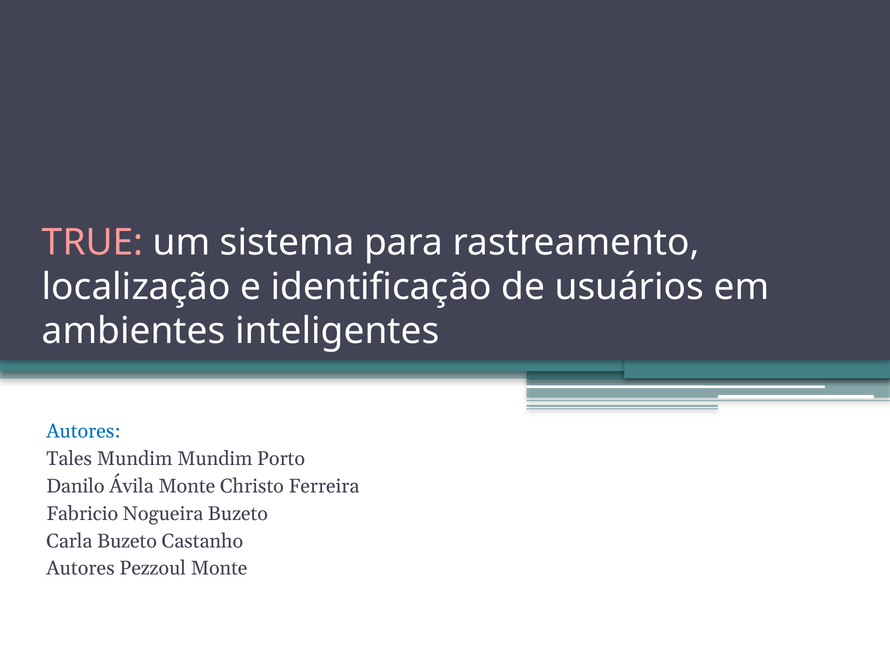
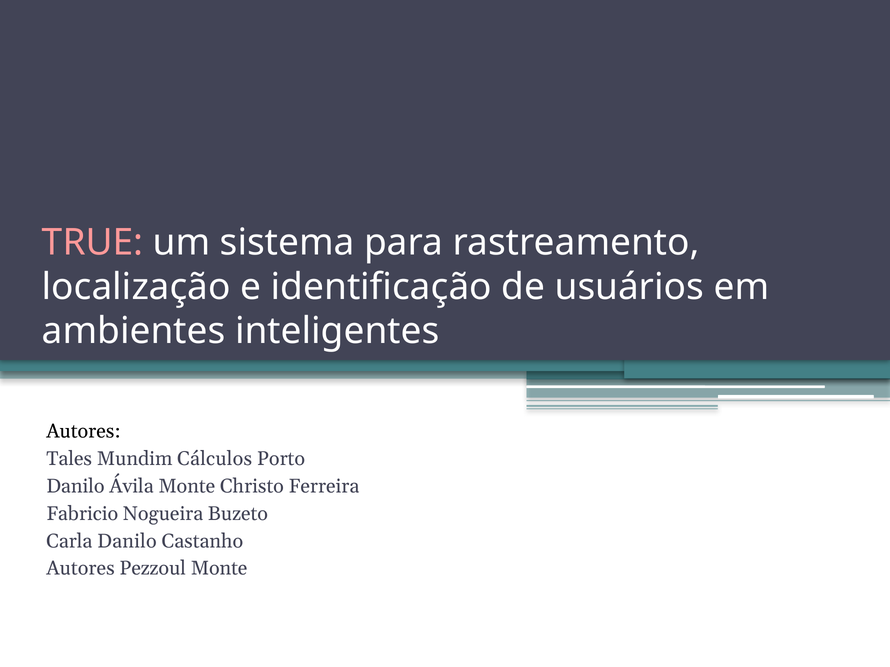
Autores colour: blue -> black (83, 432)
Mundim Mundim: Mundim -> Cálculos (215, 459)
Carla Buzeto: Buzeto -> Danilo (127, 541)
